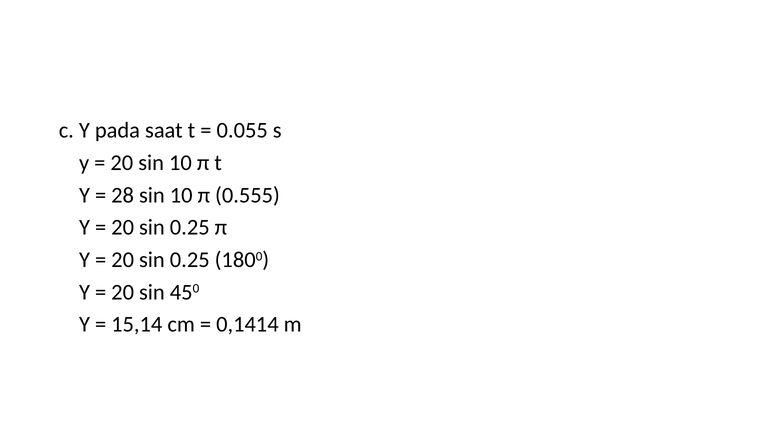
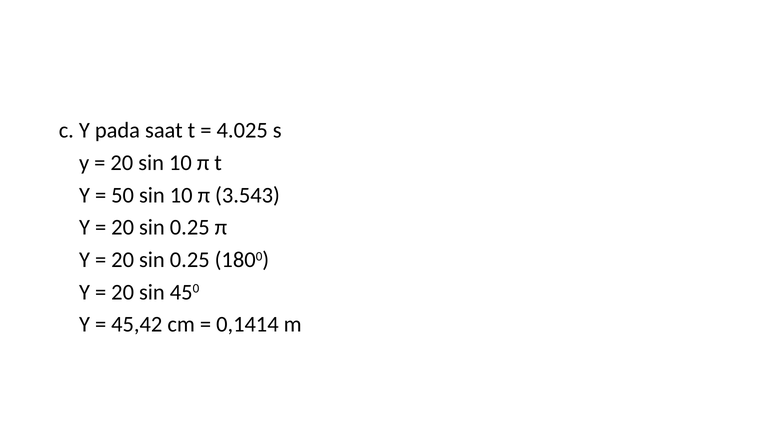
0.055: 0.055 -> 4.025 (242, 130)
28: 28 -> 50 (123, 195)
0.555: 0.555 -> 3.543 (248, 195)
15,14: 15,14 -> 45,42 (137, 324)
